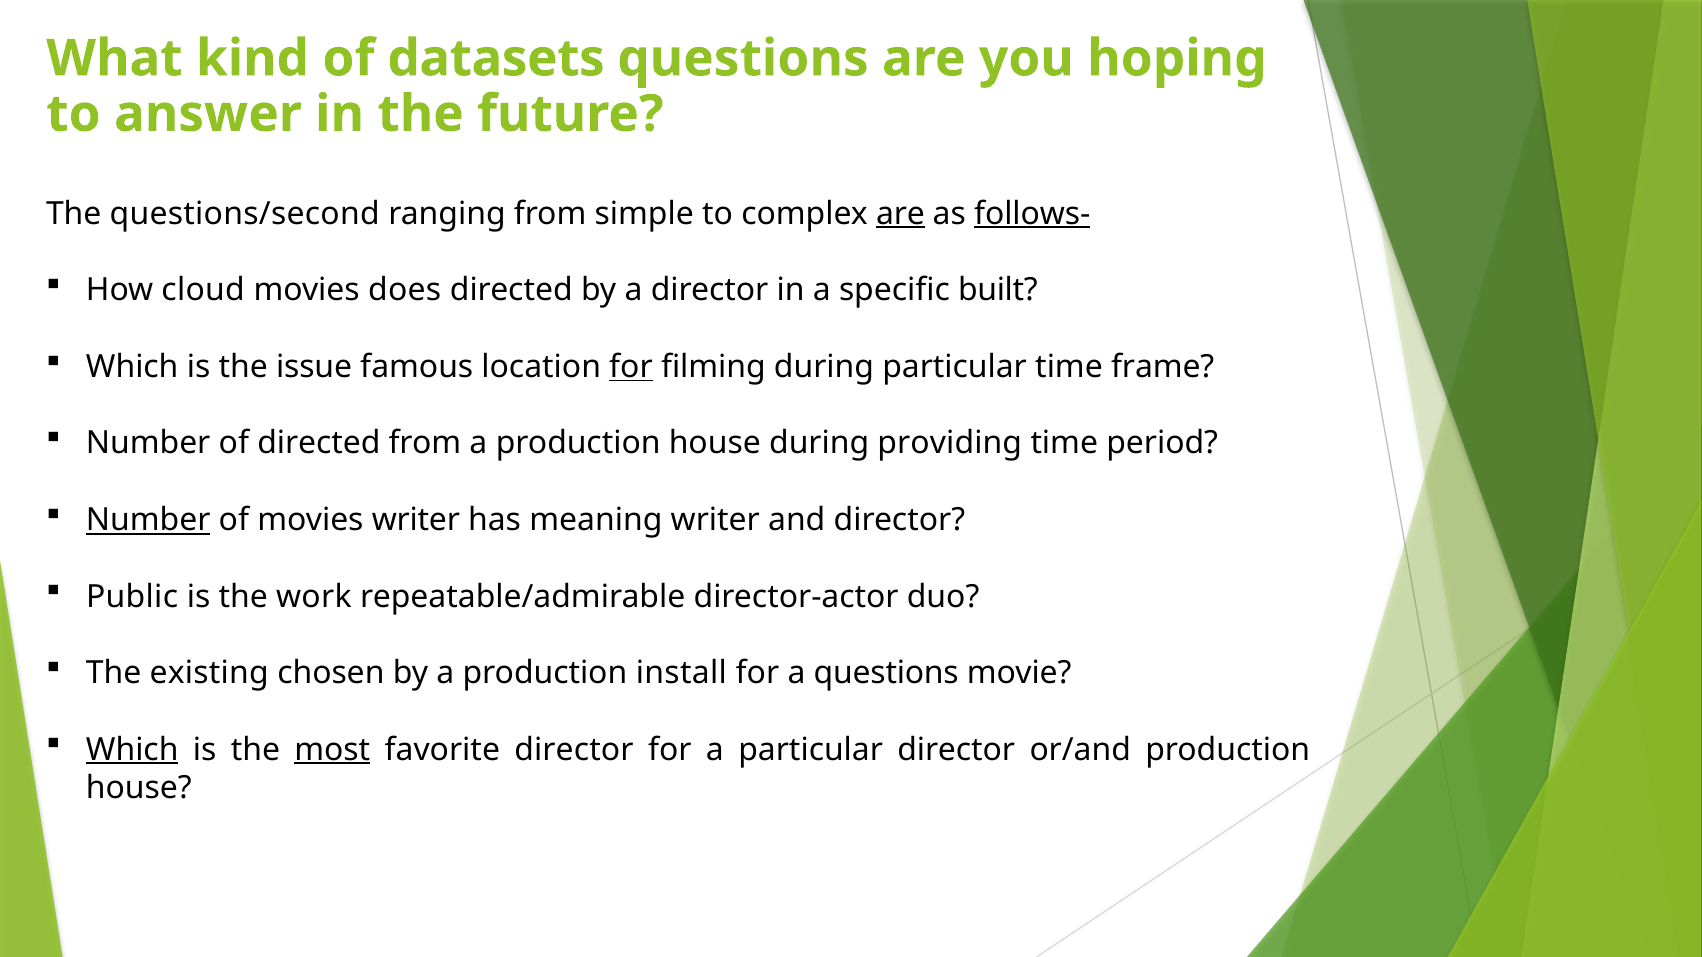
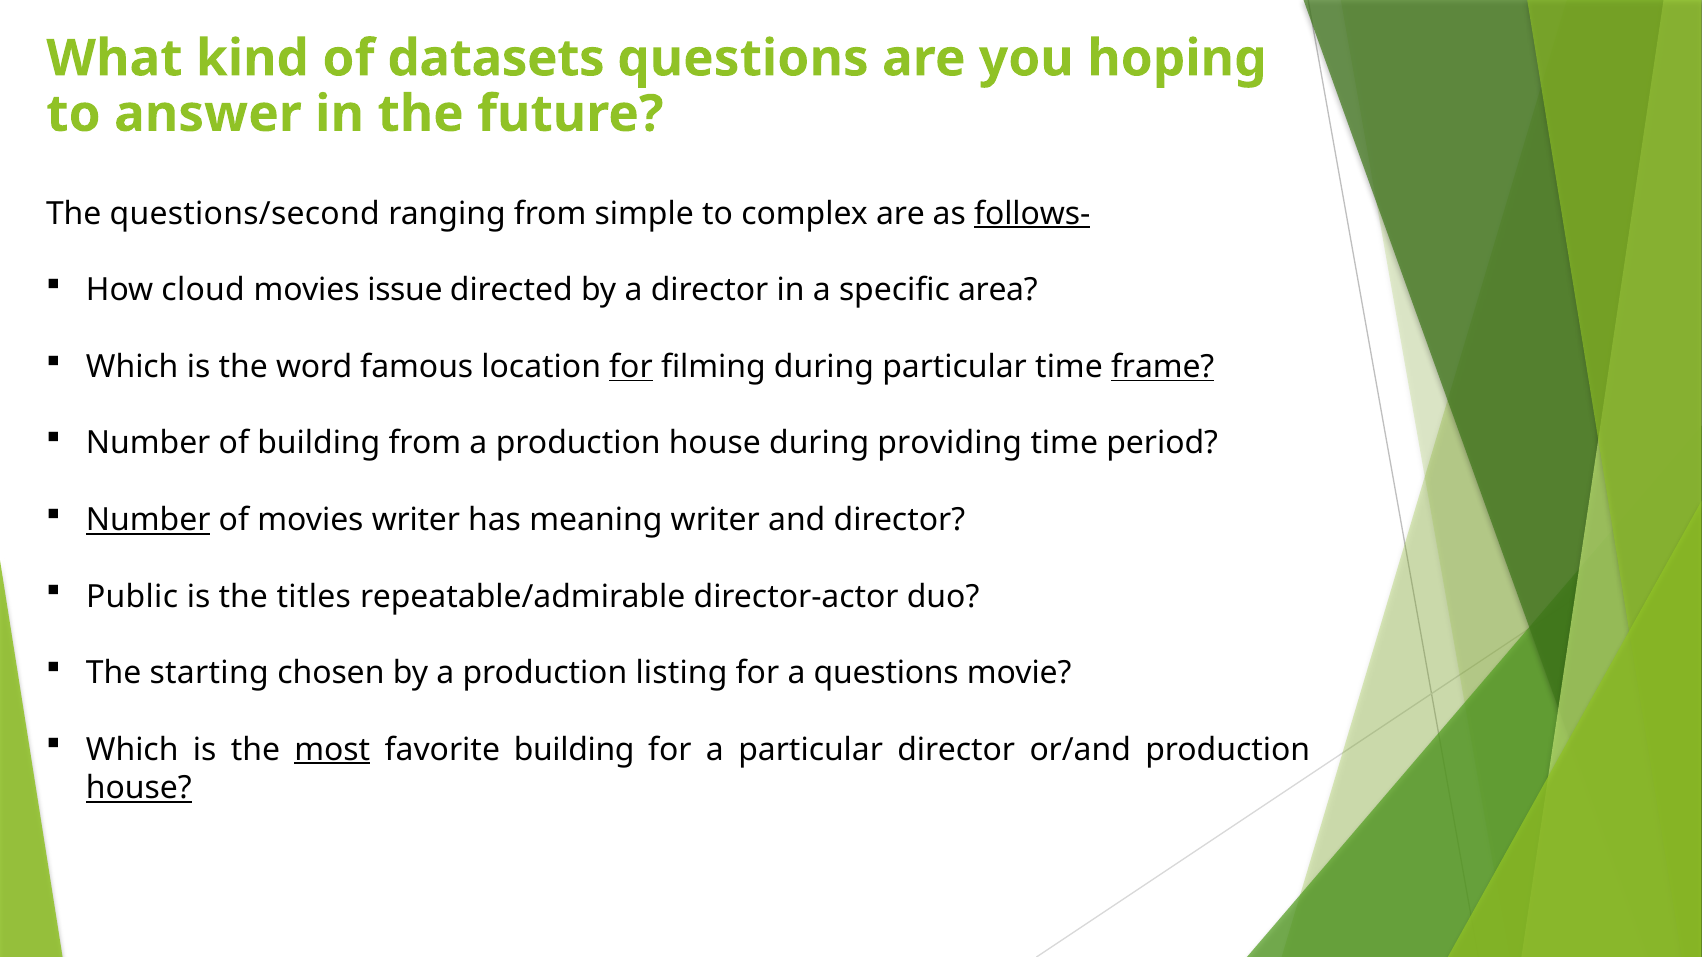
are underline: present -> none (900, 214)
does: does -> issue (405, 290)
built: built -> area (998, 290)
issue: issue -> word (314, 367)
frame underline: none -> present (1163, 367)
of directed: directed -> building (319, 444)
work: work -> titles (314, 597)
existing: existing -> starting (209, 673)
install: install -> listing (682, 673)
Which underline: present -> none (132, 750)
favorite director: director -> building (574, 750)
house underline: none -> present (139, 788)
